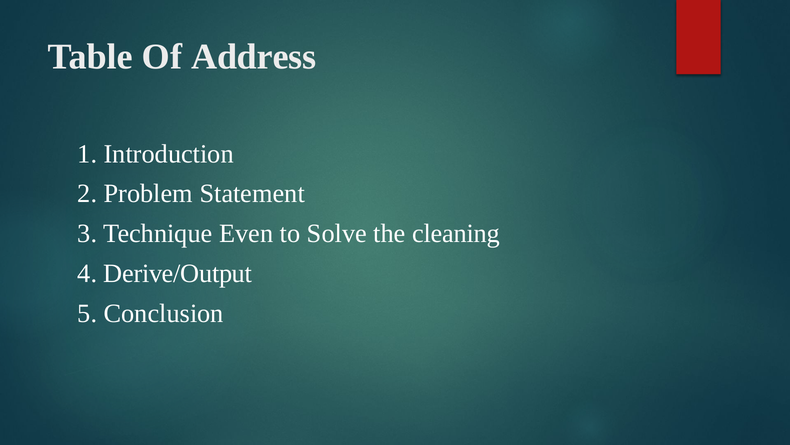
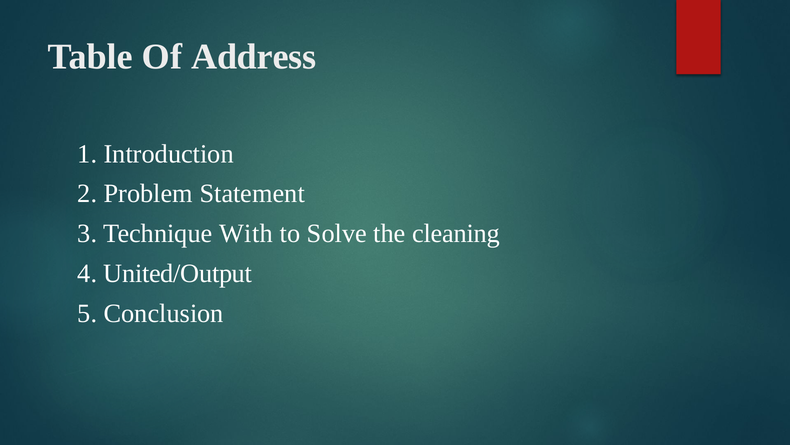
Even: Even -> With (246, 233)
Derive/Output: Derive/Output -> United/Output (178, 273)
